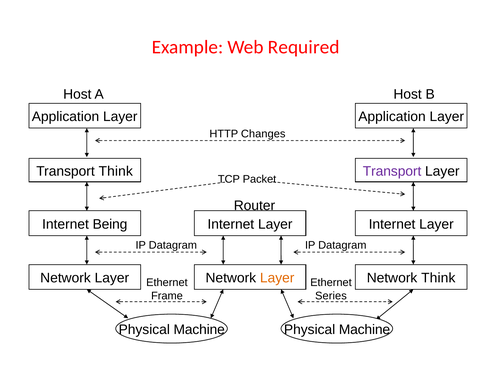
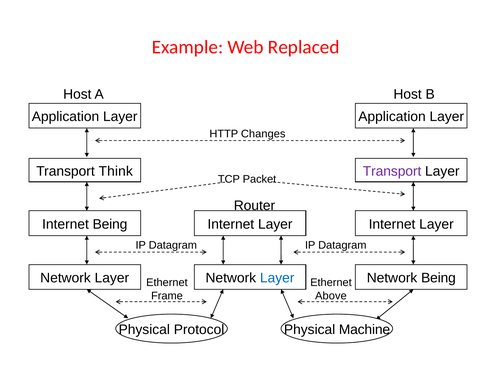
Required: Required -> Replaced (304, 47)
Layer colour: orange -> blue (277, 278)
Network Think: Think -> Being (438, 278)
Series: Series -> Above (331, 296)
Machine: Machine -> Protocol (199, 330)
